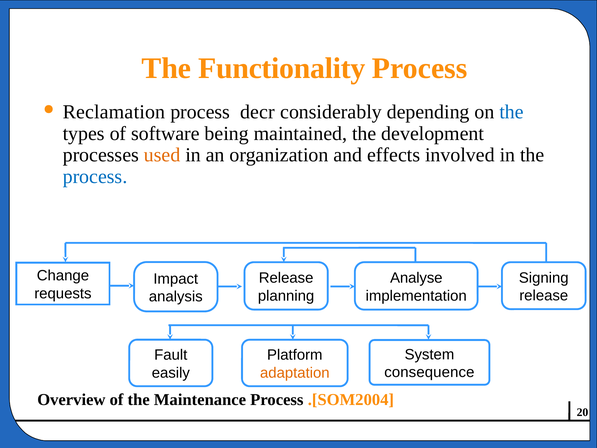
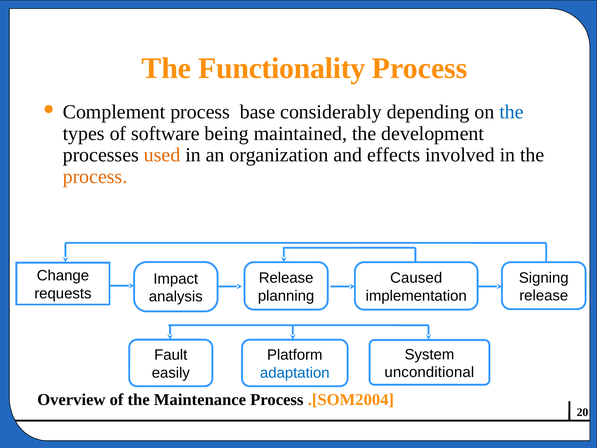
Reclamation: Reclamation -> Complement (114, 112)
decr: decr -> base (258, 112)
process colour: blue -> orange (95, 176)
Analyse: Analyse -> Caused (416, 278)
consequence: consequence -> unconditional (429, 372)
adaptation colour: orange -> blue (295, 373)
